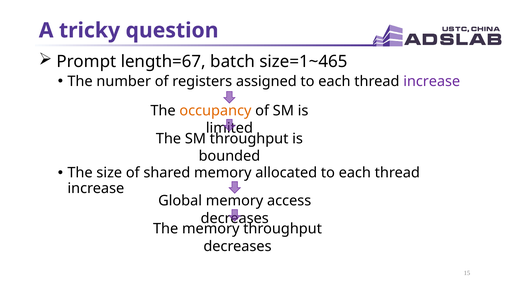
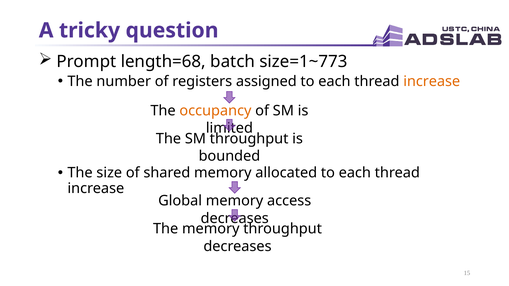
length=67: length=67 -> length=68 (163, 62)
size=1~465: size=1~465 -> size=1~773 (304, 62)
increase colour: purple -> orange (432, 81)
